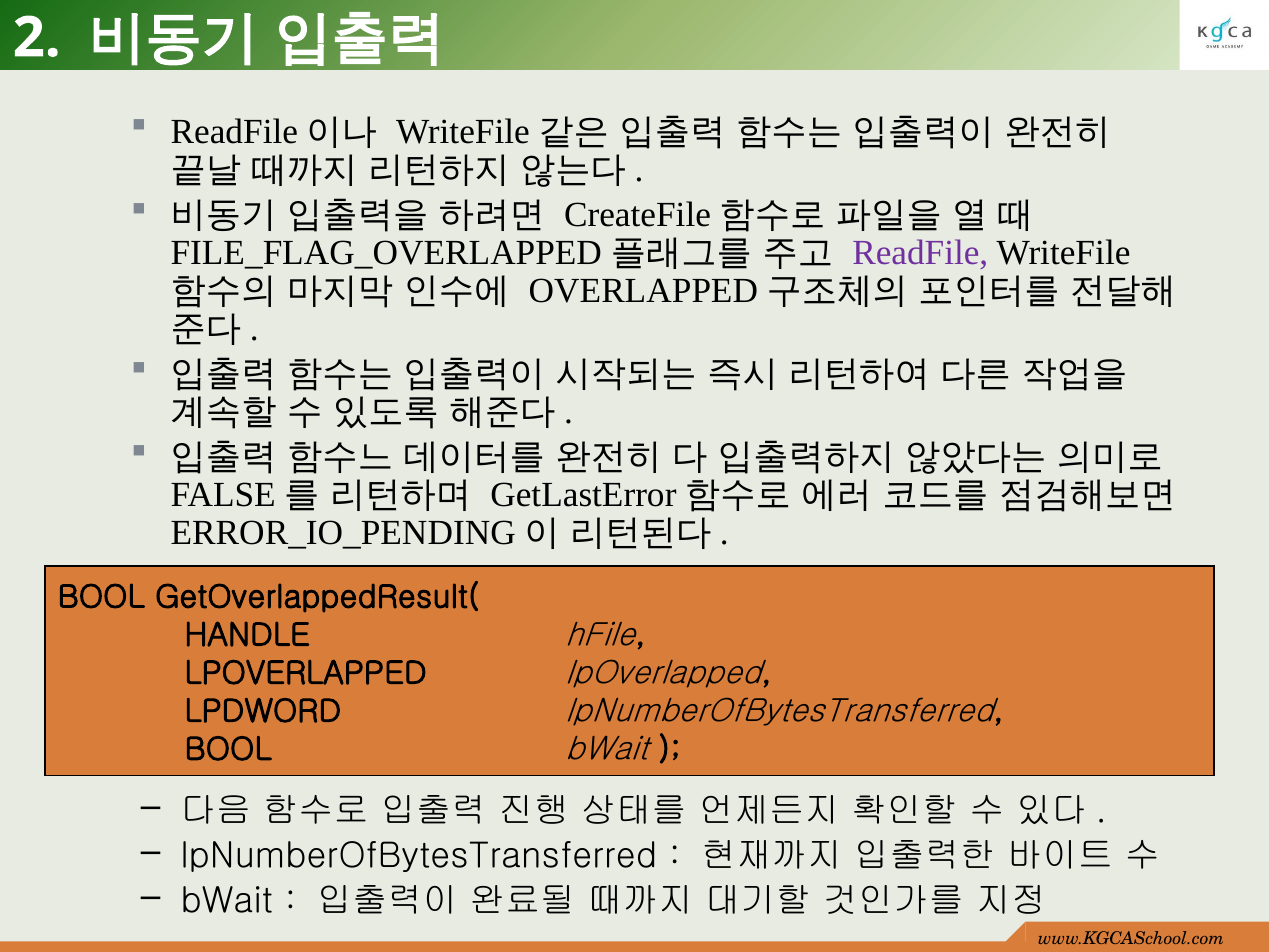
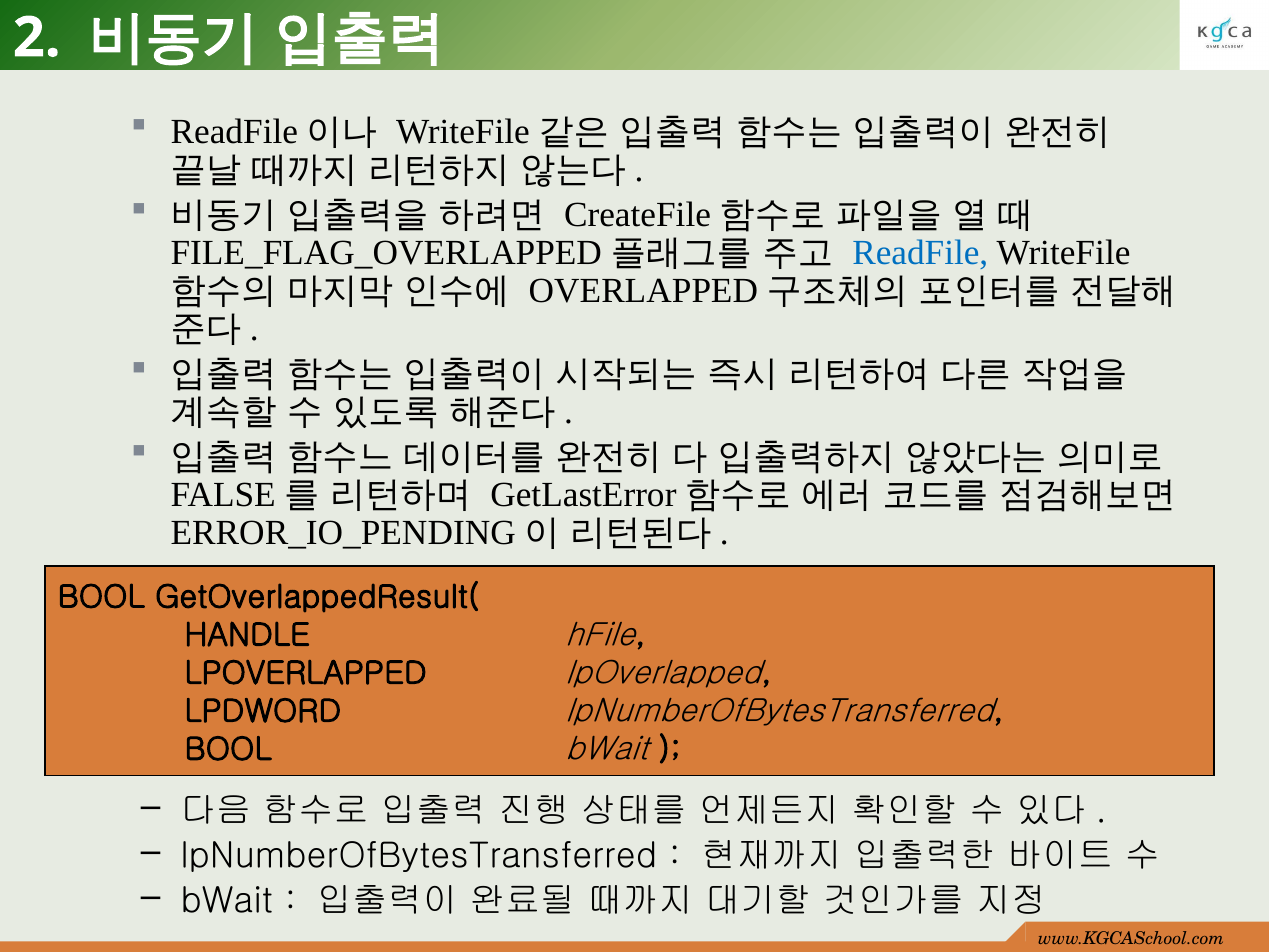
ReadFile colour: purple -> blue (920, 253)
